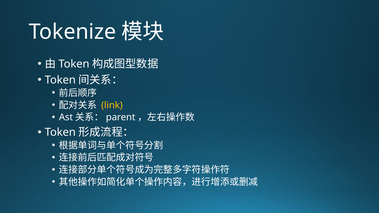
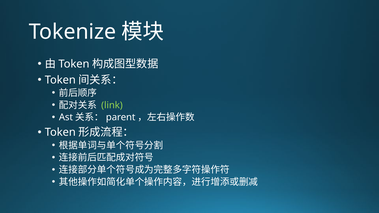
link colour: yellow -> light green (112, 105)
